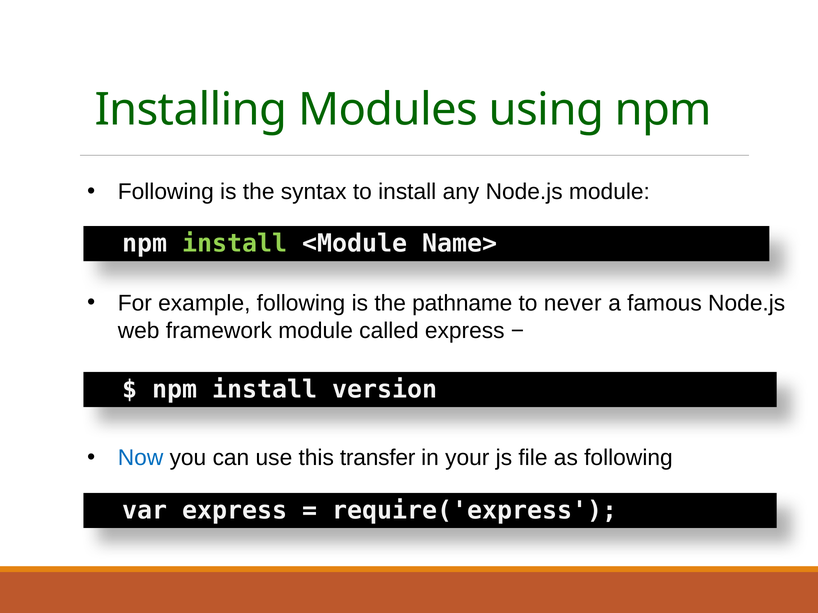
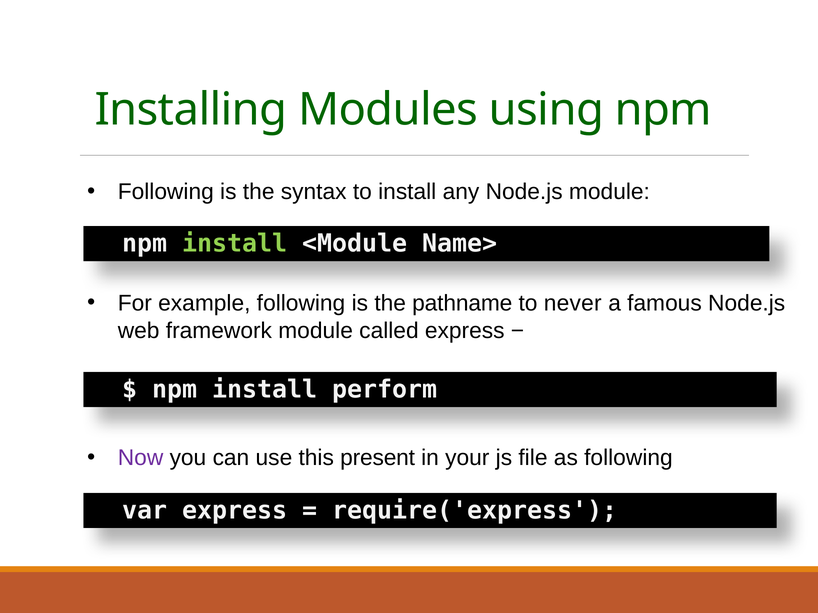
version: version -> perform (385, 390)
Now colour: blue -> purple (141, 458)
transfer: transfer -> present (378, 458)
